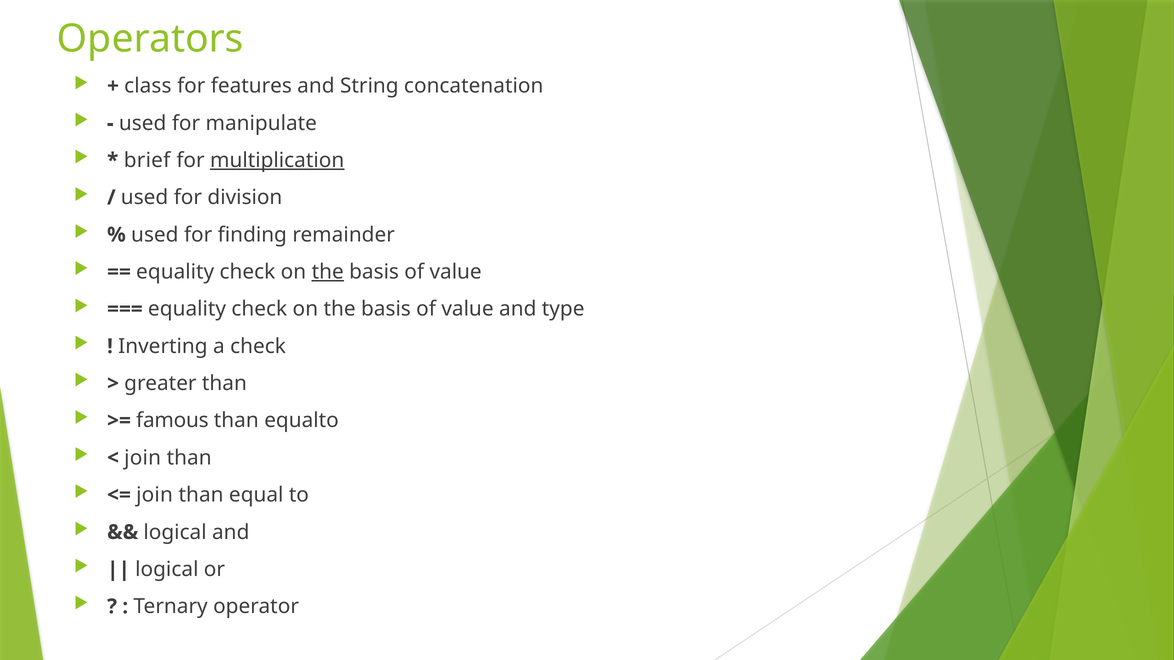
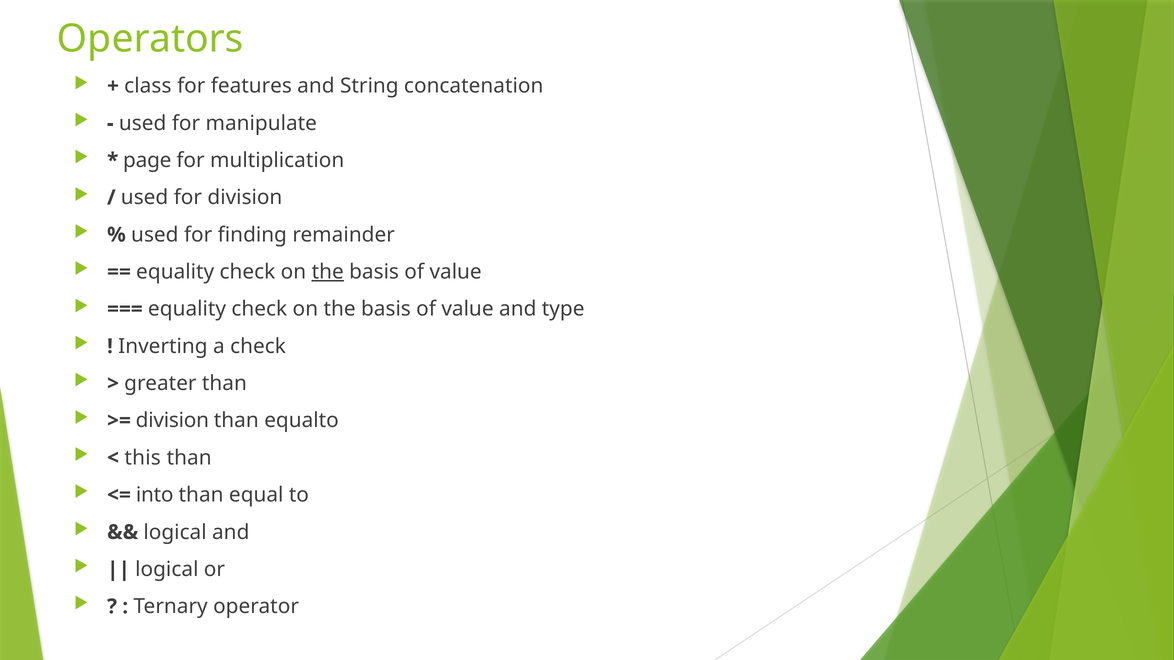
brief: brief -> page (147, 160)
multiplication underline: present -> none (277, 160)
famous: famous -> division (172, 421)
join: join -> this (143, 458)
join: join -> into (155, 495)
